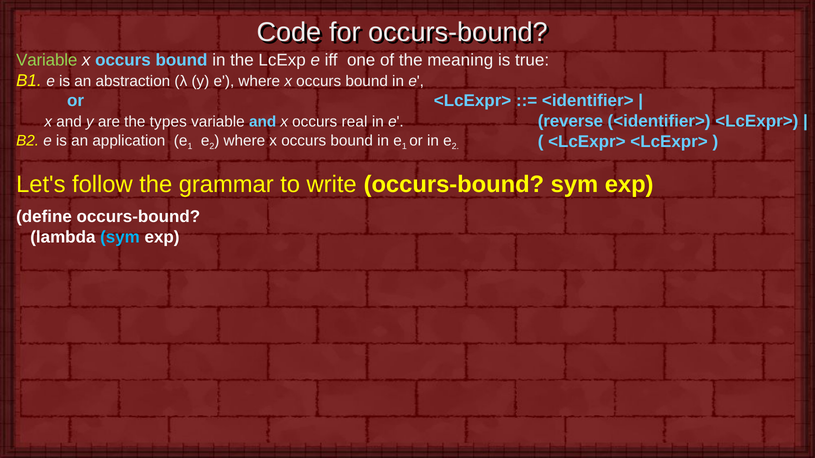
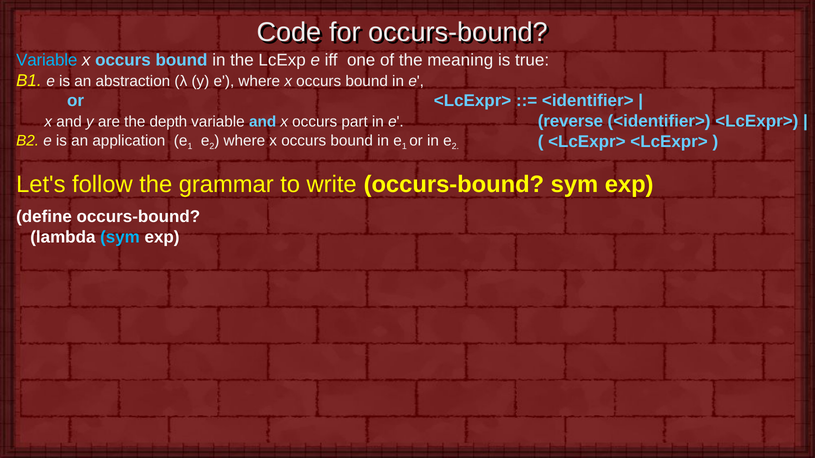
Variable colour: light green -> light blue (47, 60)
types: types -> depth (168, 122)
real: real -> part (355, 122)
